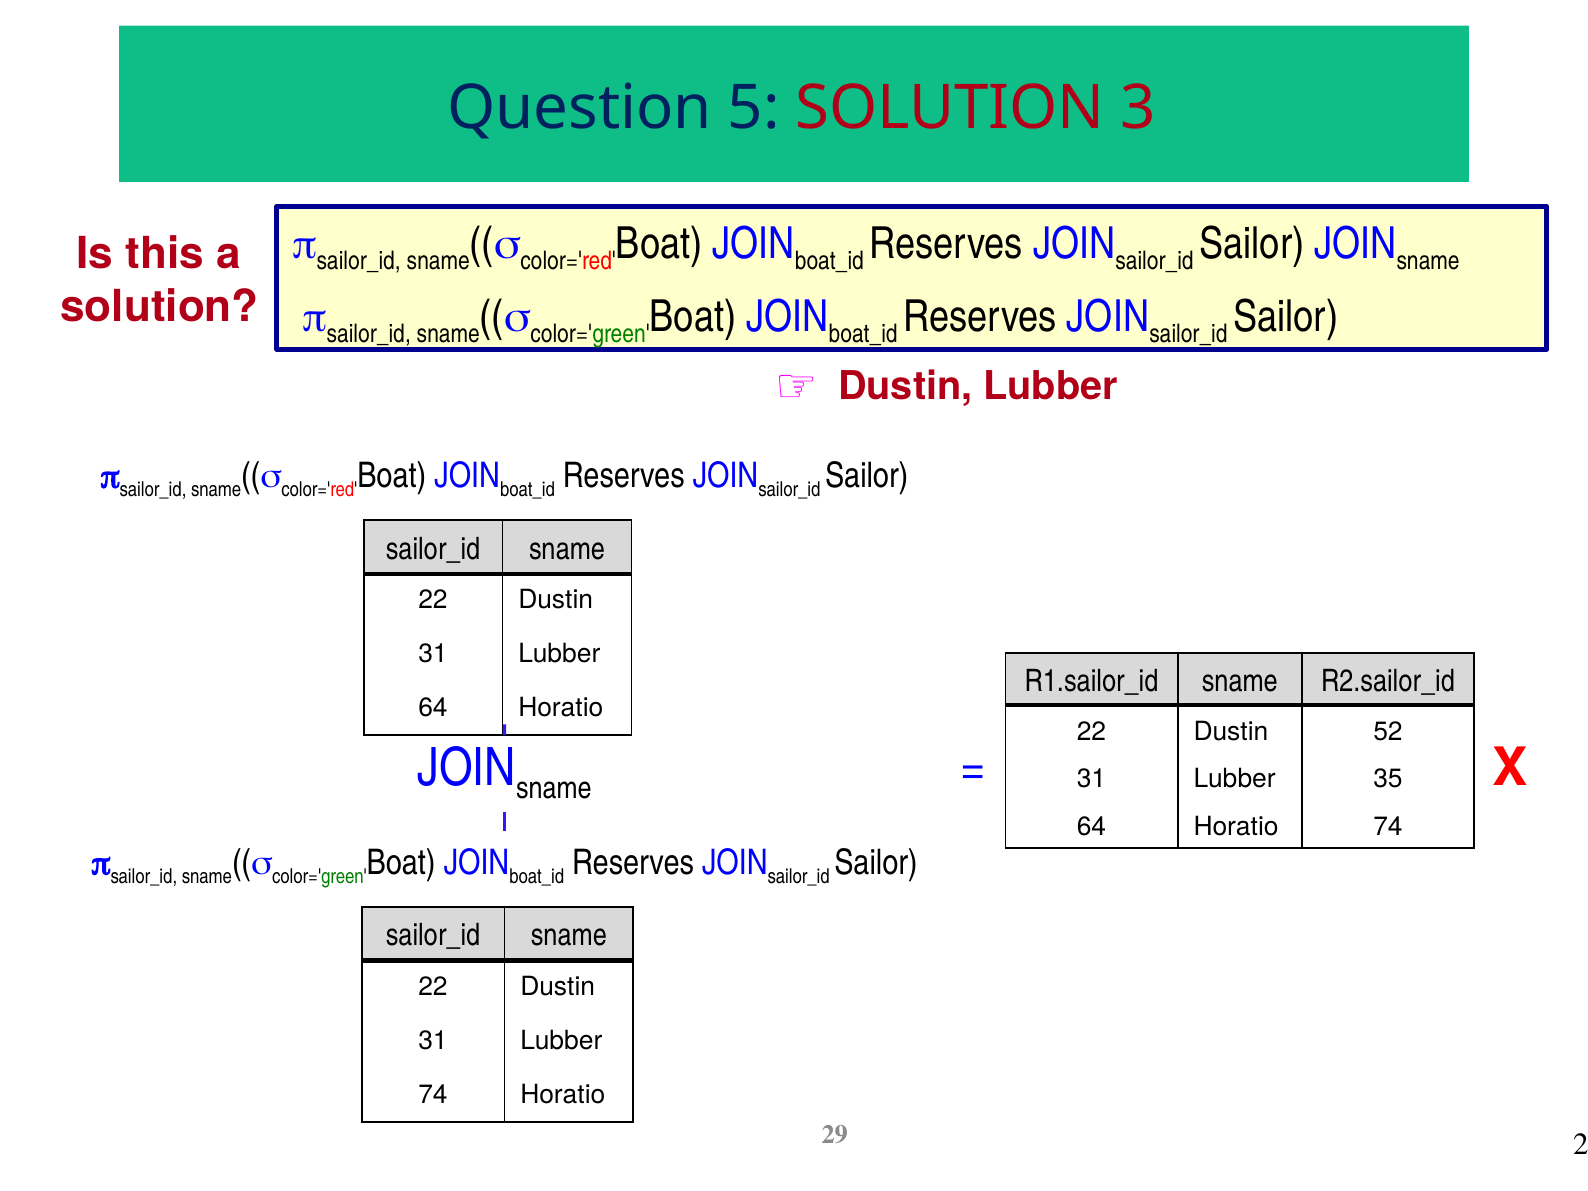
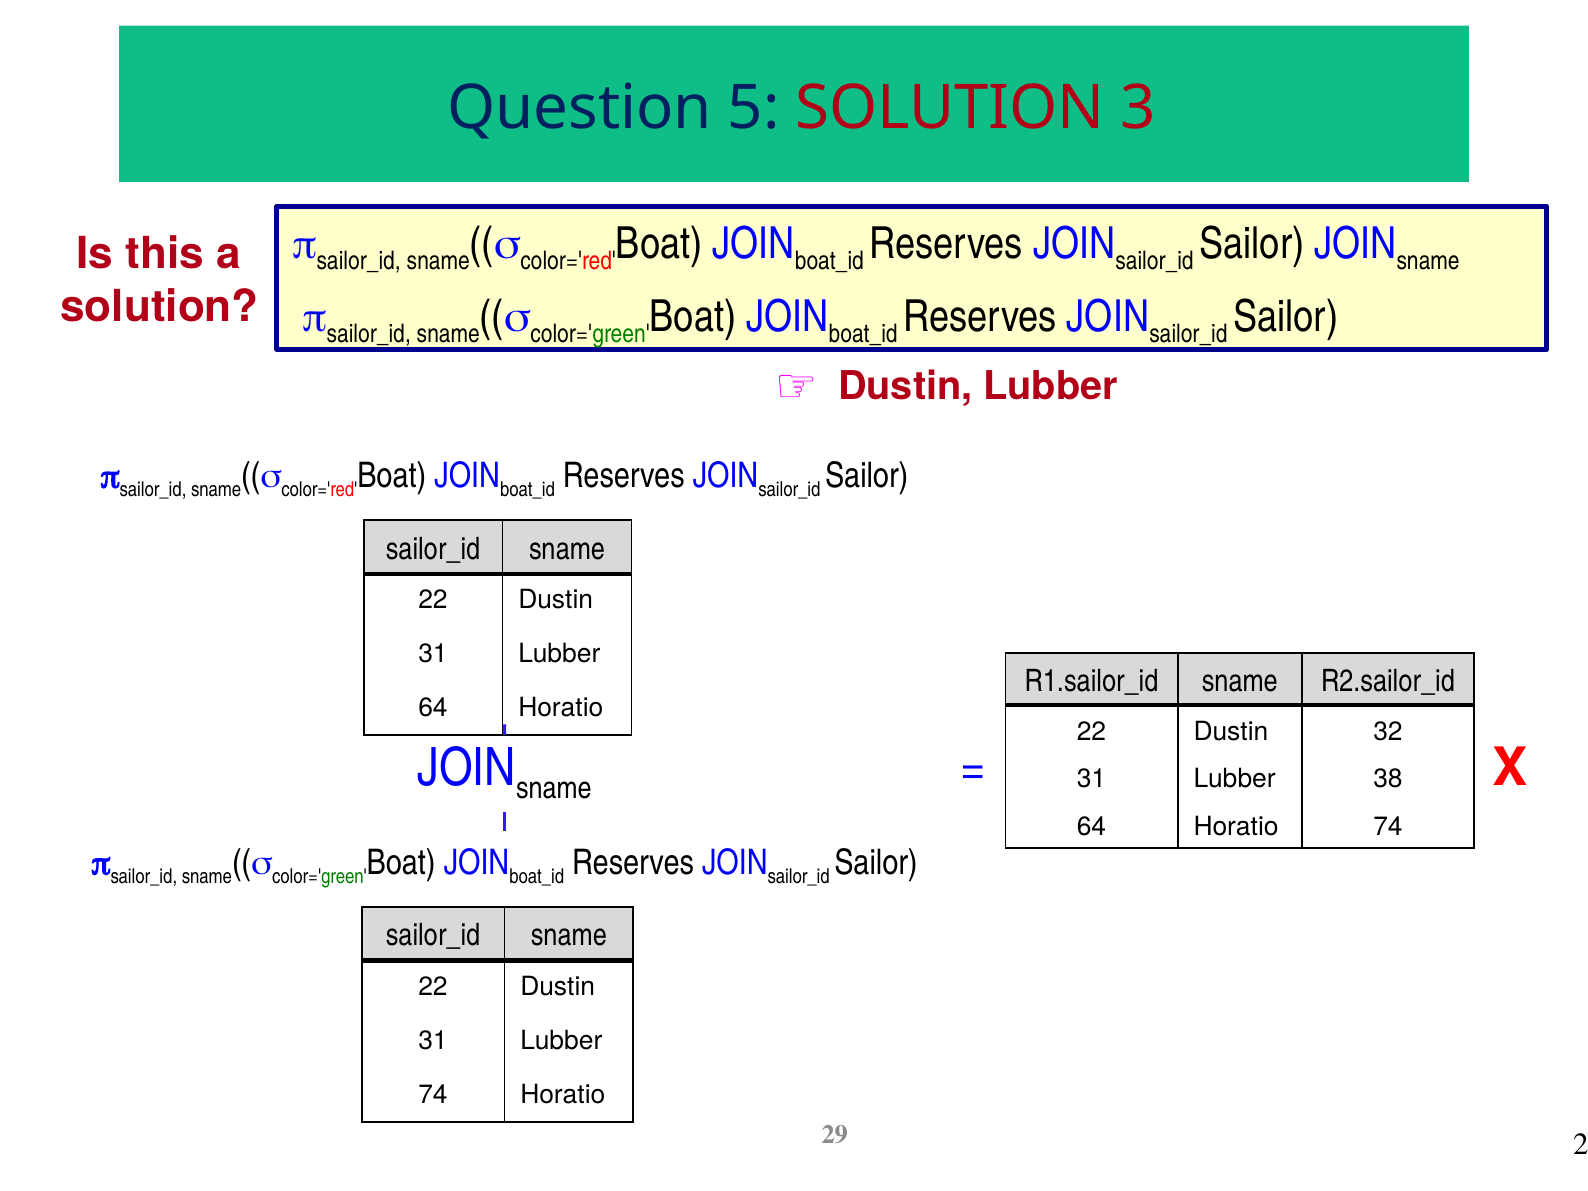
52: 52 -> 32 (1388, 732)
35: 35 -> 38 (1388, 779)
